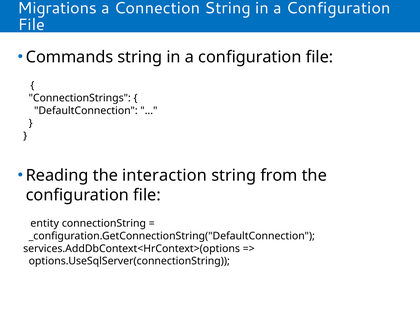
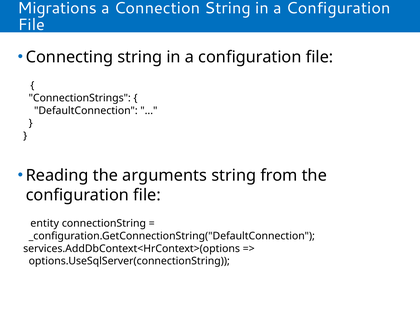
Commands: Commands -> Connecting (70, 57)
interaction: interaction -> arguments (165, 175)
